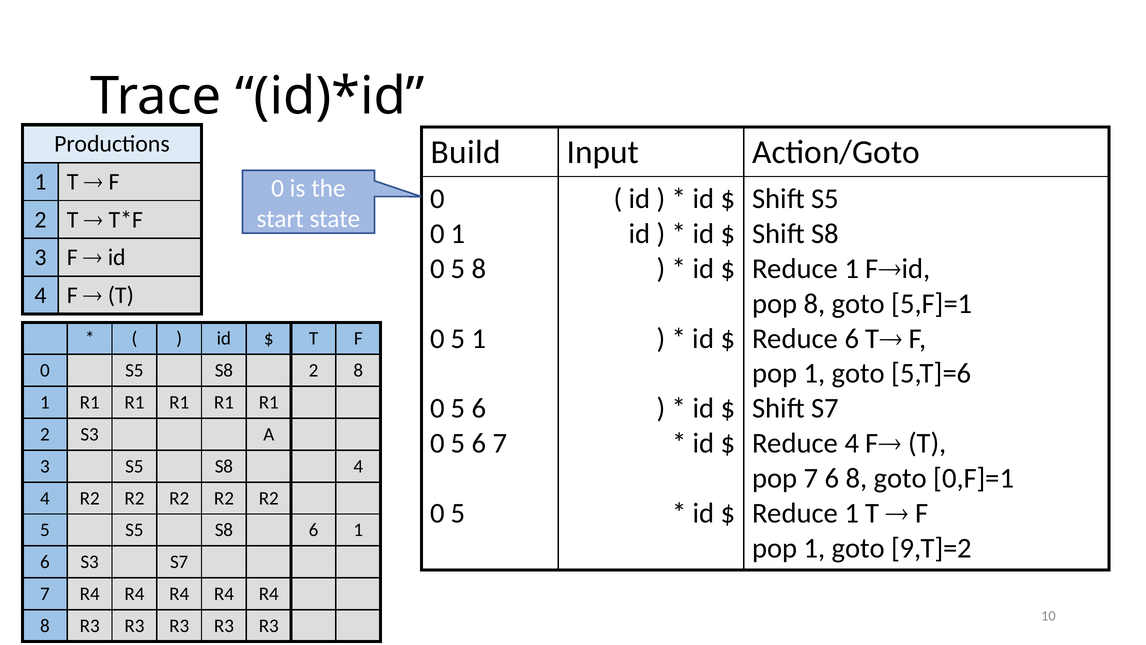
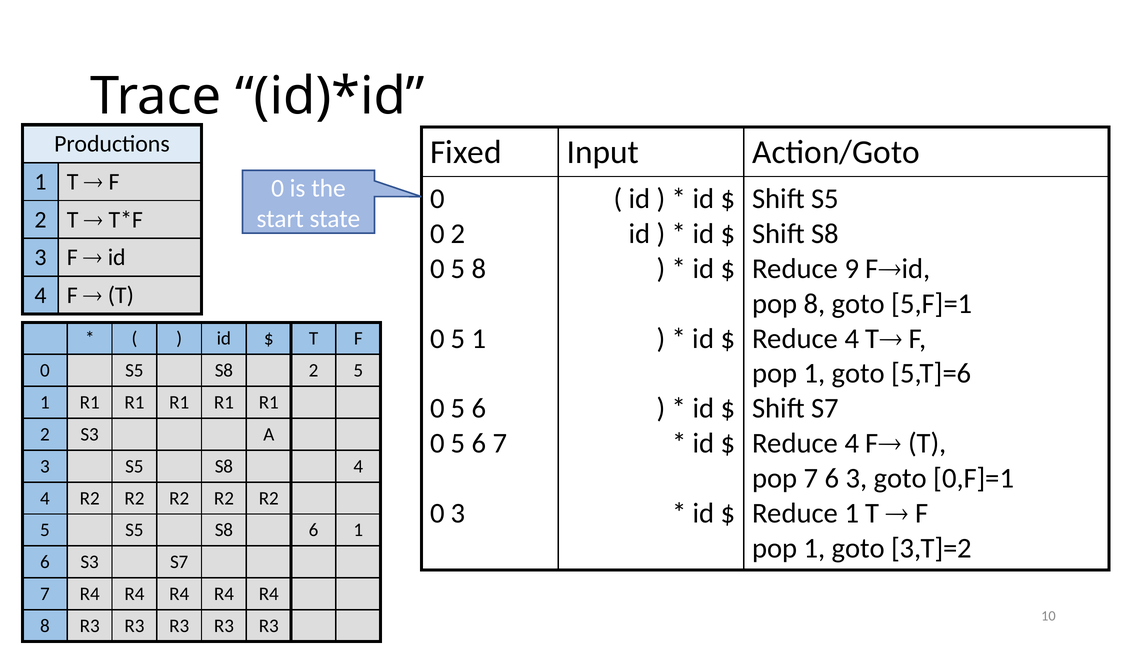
Build: Build -> Fixed (466, 152)
0 1: 1 -> 2 (458, 233)
1: 1 -> 9 (852, 268)
6: 6 -> 4 (852, 338)
2 8: 8 -> 5 (358, 370)
6 8: 8 -> 3 (857, 478)
5: 5 -> 3 (458, 513)
9,T]=2: 9,T]=2 -> 3,T]=2 (931, 548)
